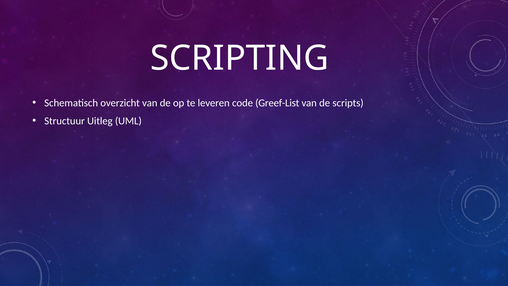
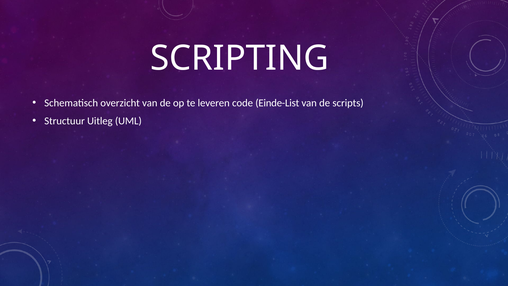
Greef-List: Greef-List -> Einde-List (277, 103)
